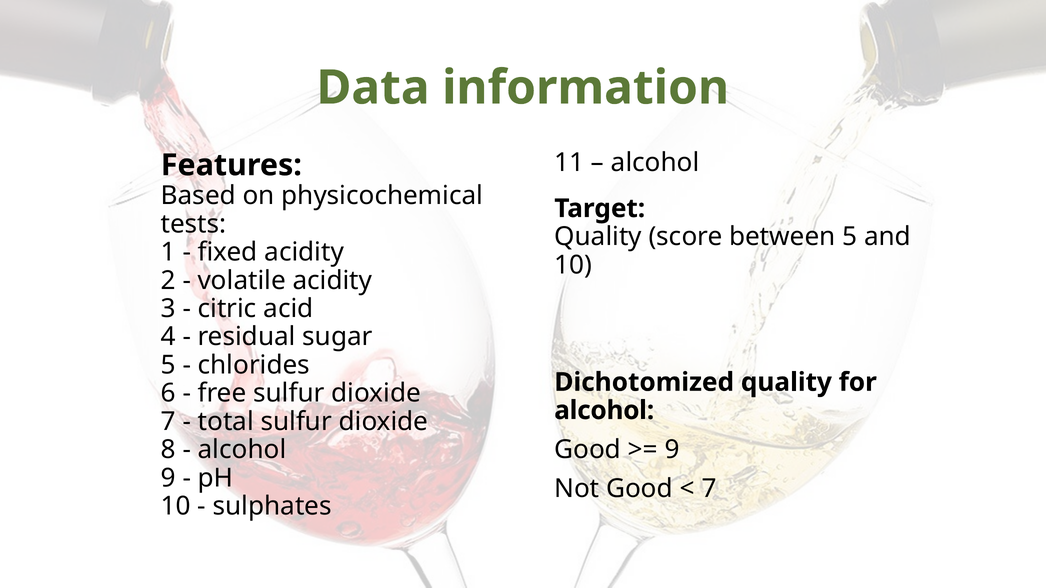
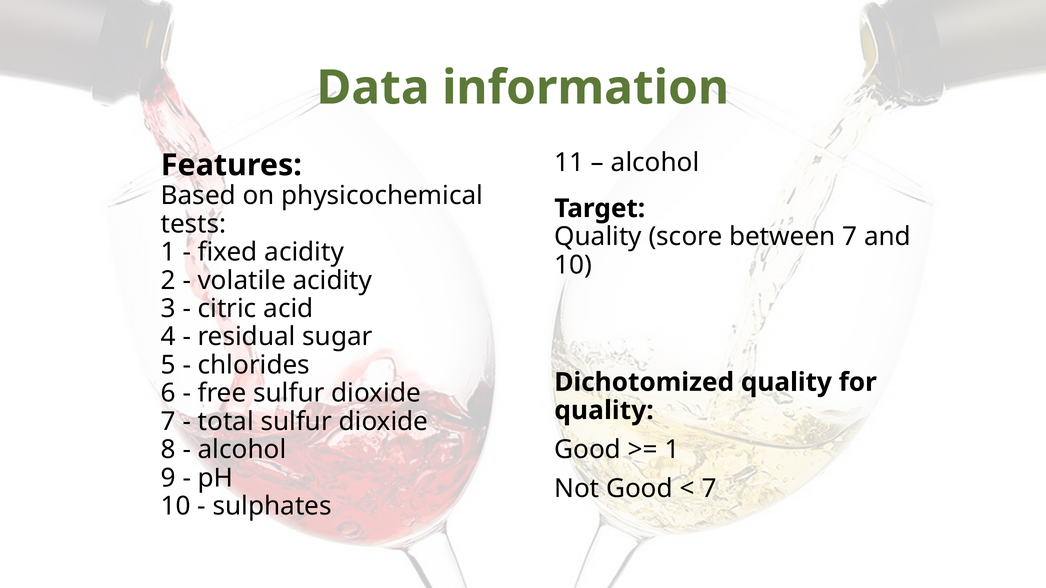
between 5: 5 -> 7 (850, 237)
alcohol: alcohol -> quality (604, 411)
9: 9 -> 1 (672, 450)
